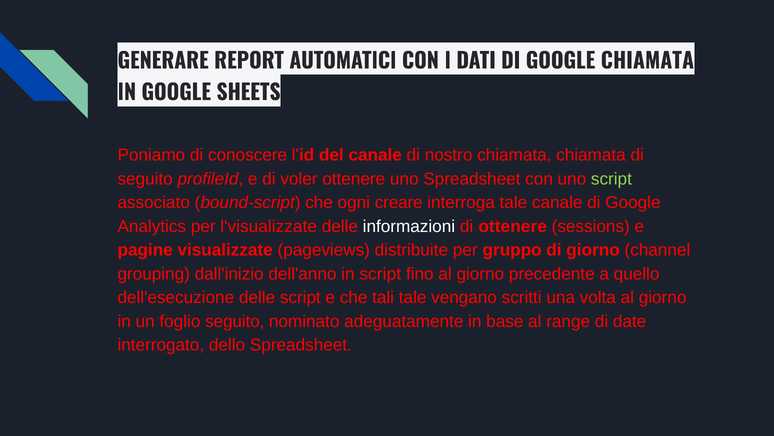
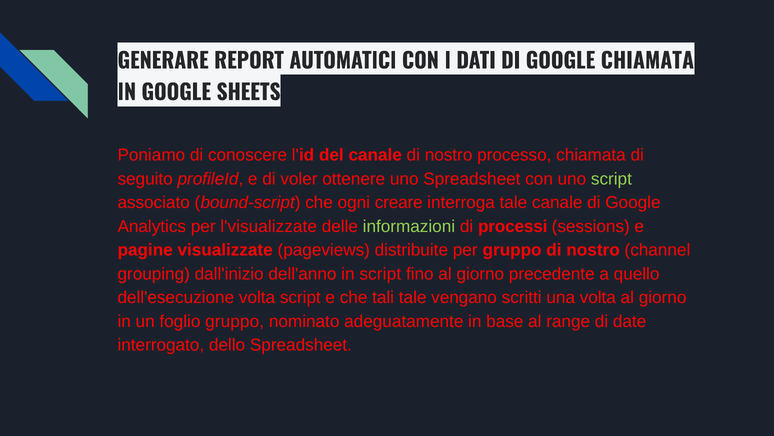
nostro chiamata: chiamata -> processo (514, 155)
informazioni colour: white -> light green (409, 226)
di ottenere: ottenere -> processi (513, 226)
gruppo di giorno: giorno -> nostro (593, 250)
dell'esecuzione delle: delle -> volta (257, 297)
foglio seguito: seguito -> gruppo (235, 321)
